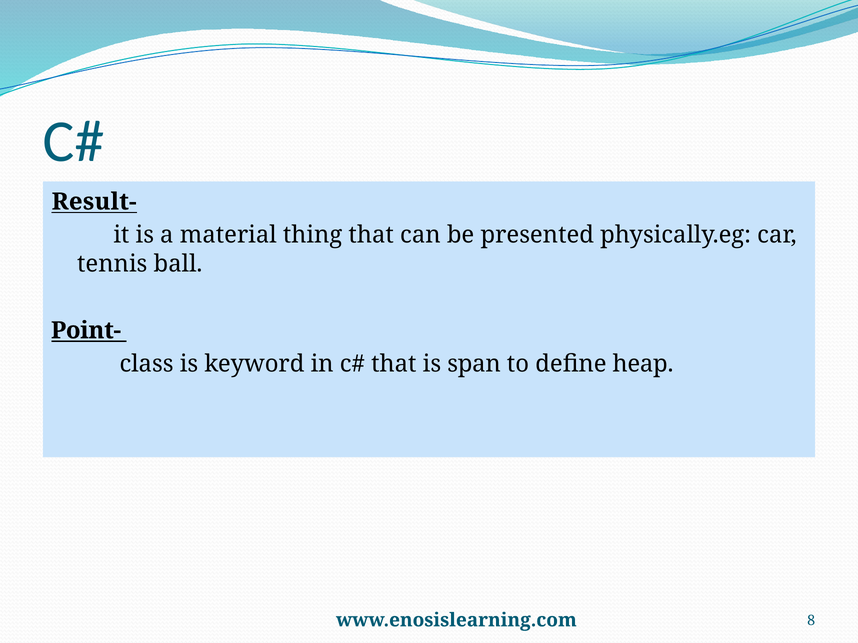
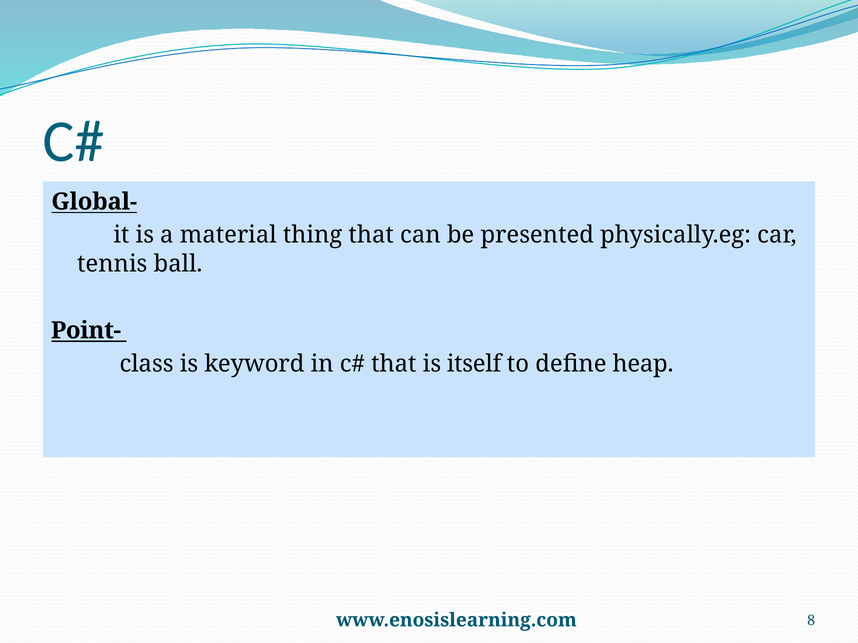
Result-: Result- -> Global- (94, 202)
span: span -> itself (474, 364)
